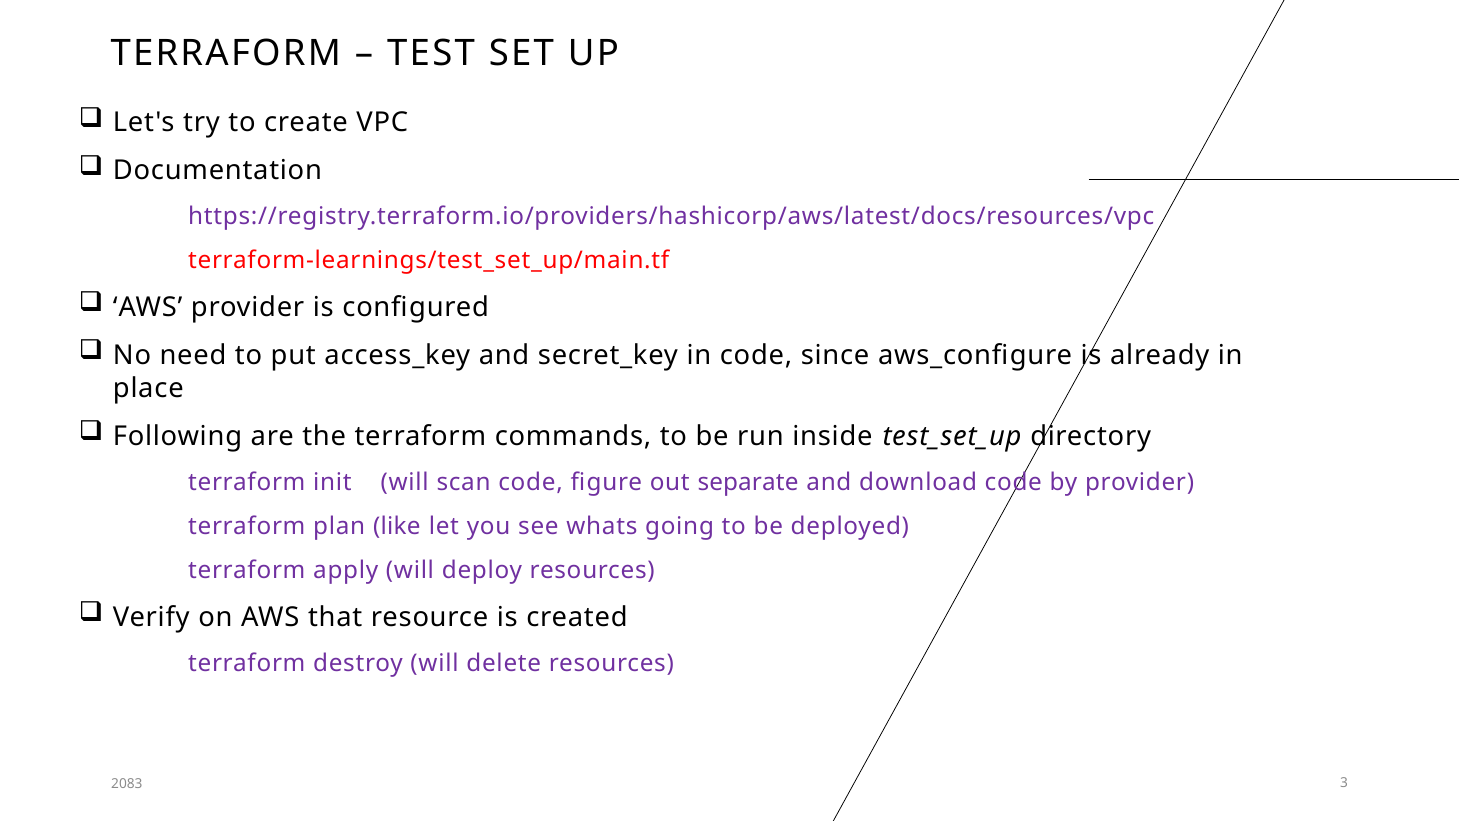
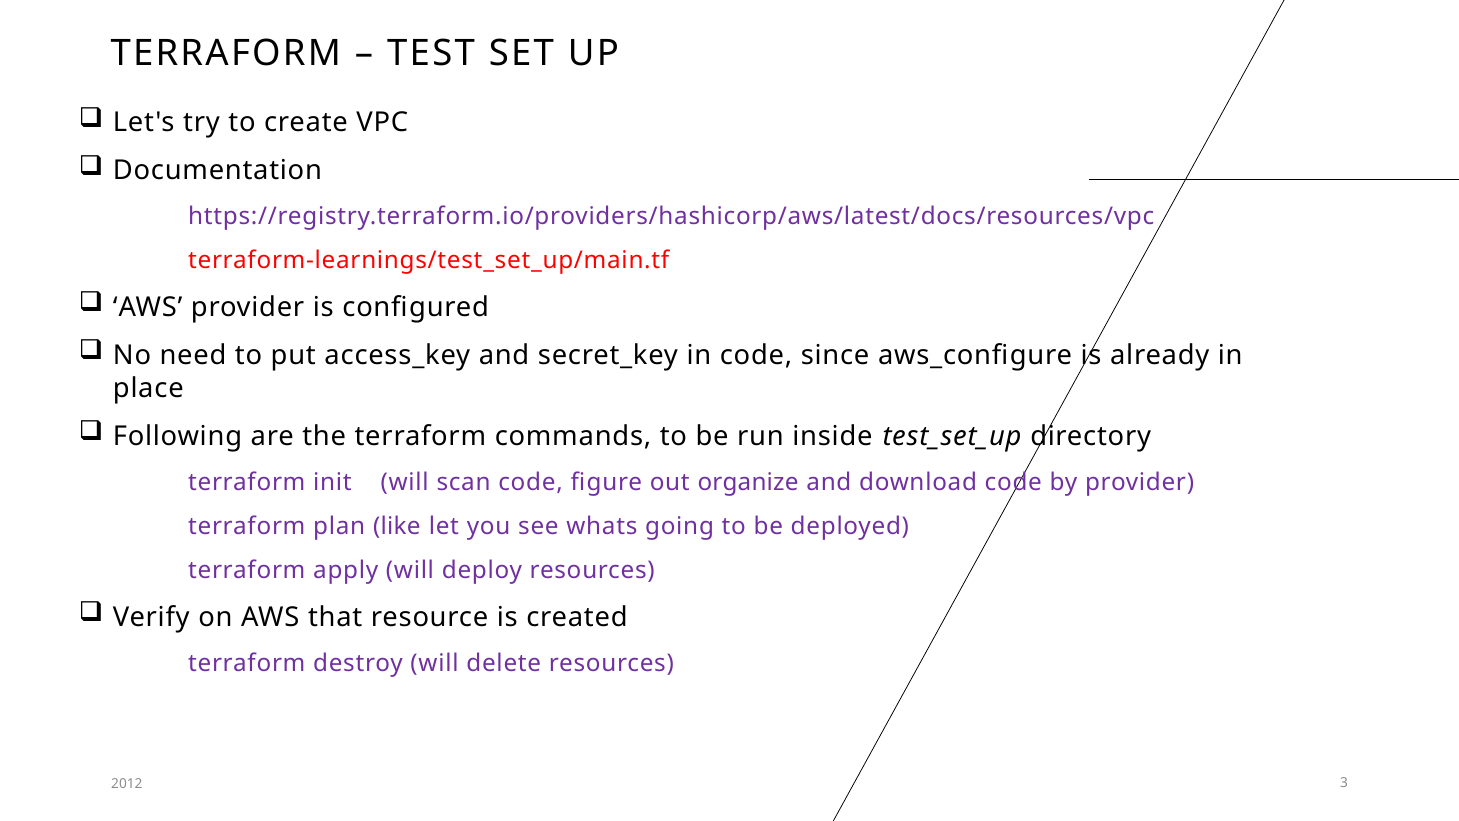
separate: separate -> organize (748, 482)
2083: 2083 -> 2012 (127, 783)
